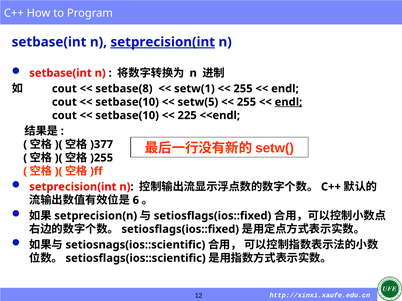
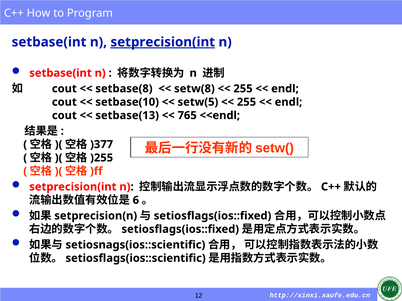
setw(1: setw(1 -> setw(8 (194, 89)
endl underline: present -> none (288, 102)
setbase(10: setbase(10 -> setbase(13 (127, 116)
225: 225 -> 765 (187, 116)
